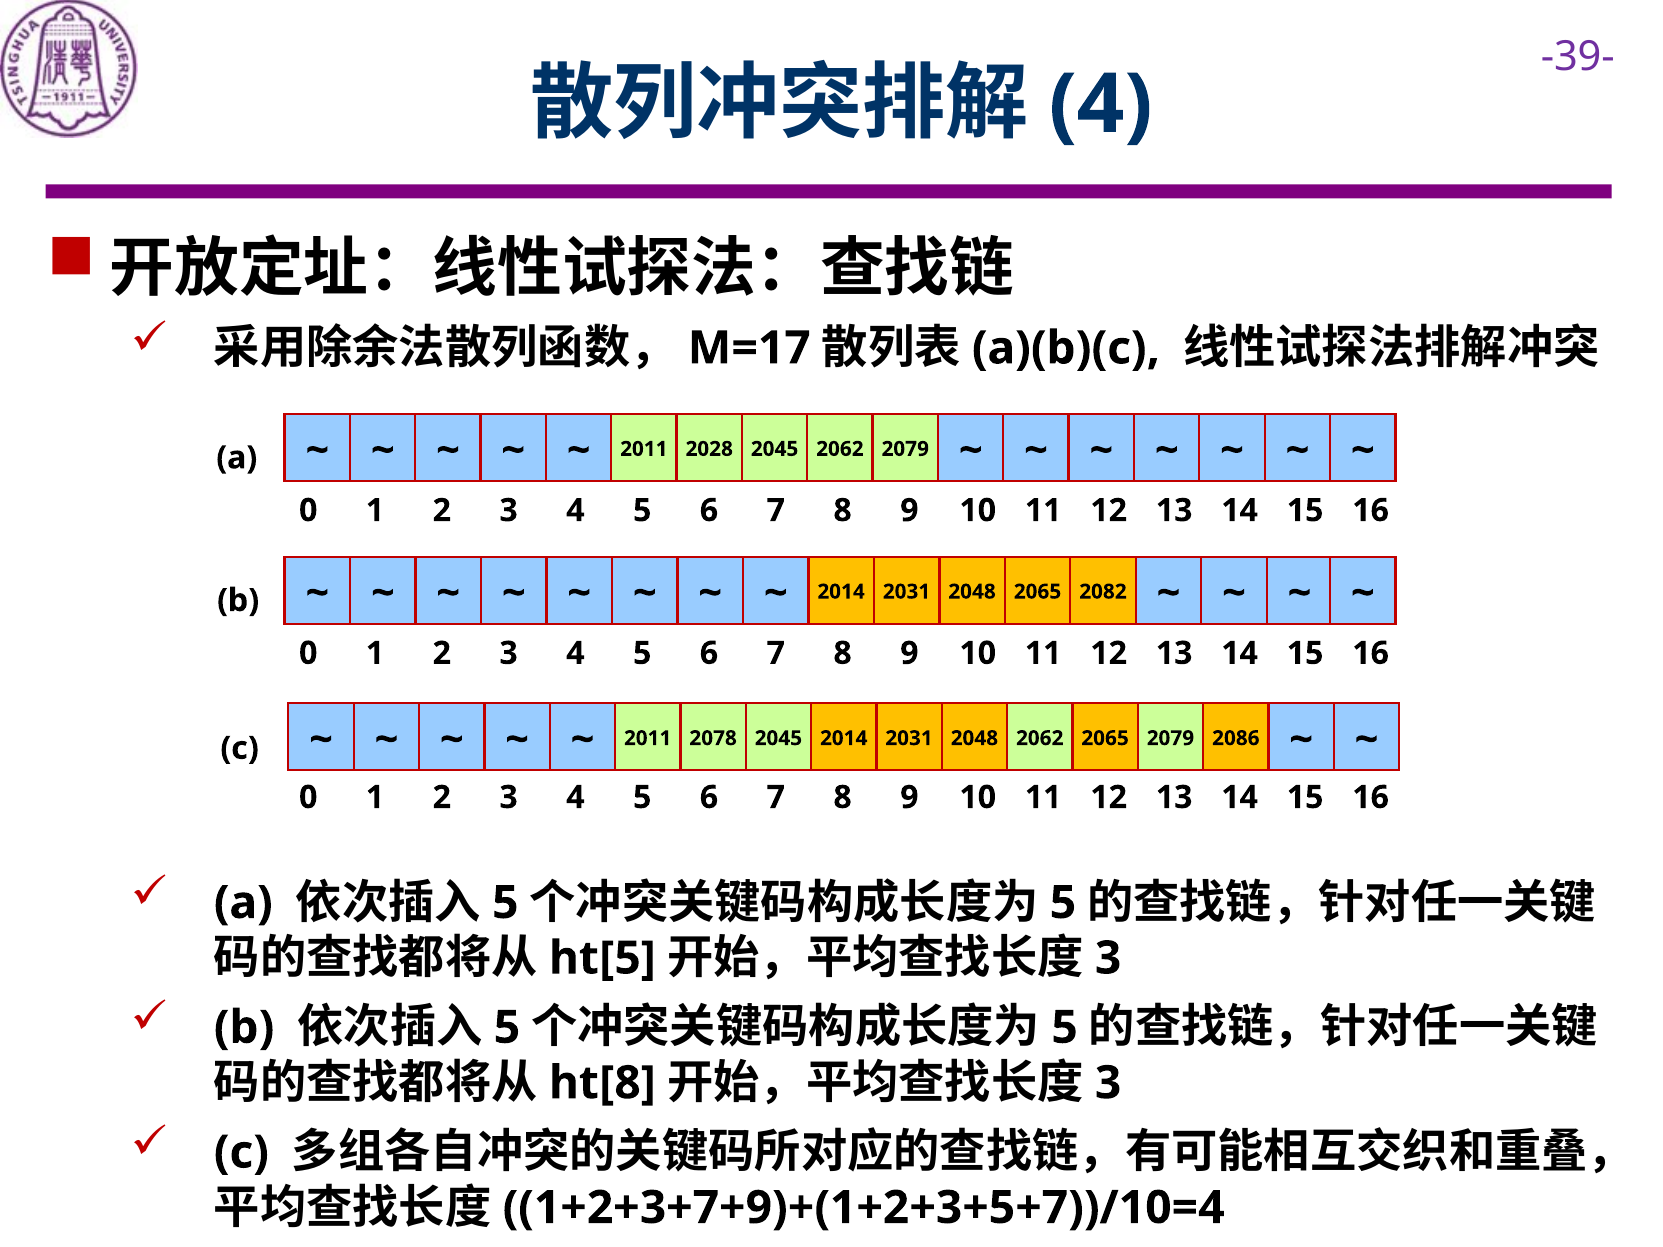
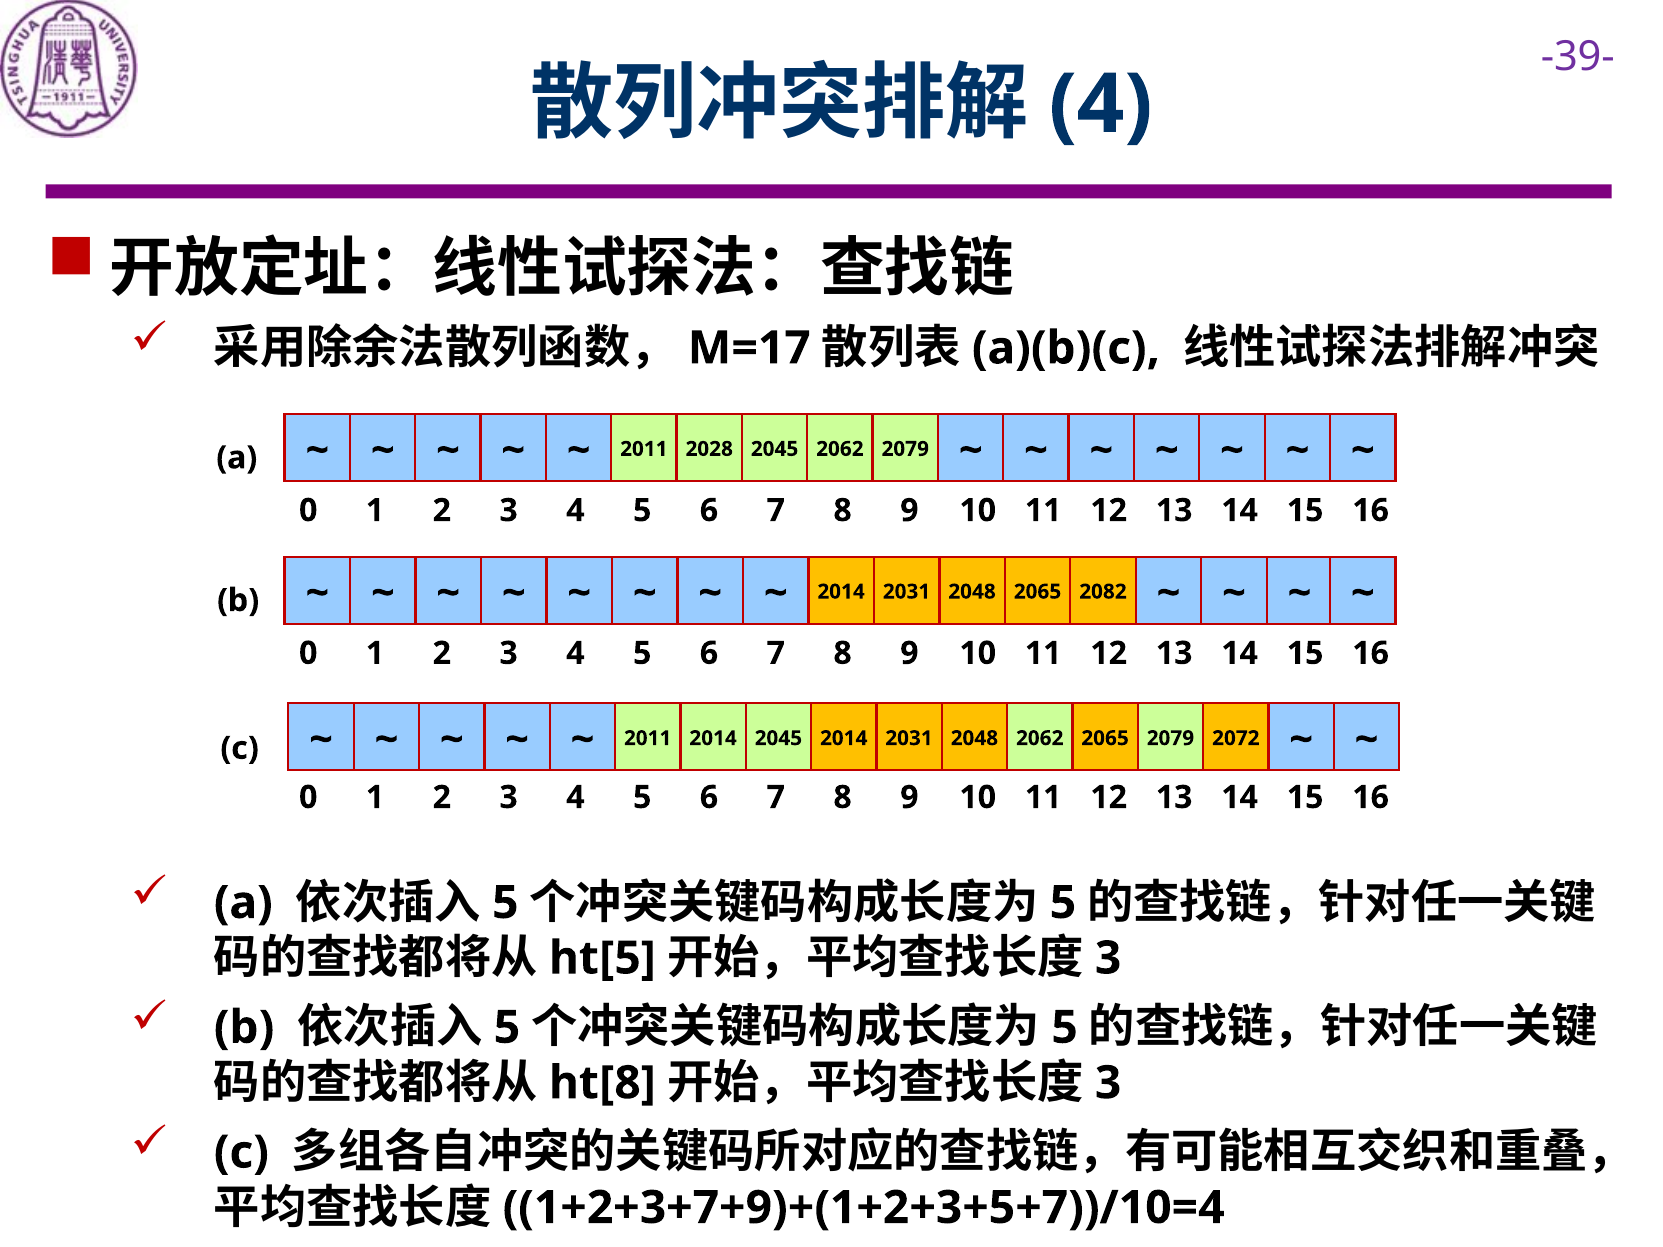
2011 2078: 2078 -> 2014 (713, 738)
2086: 2086 -> 2072 (1236, 738)
